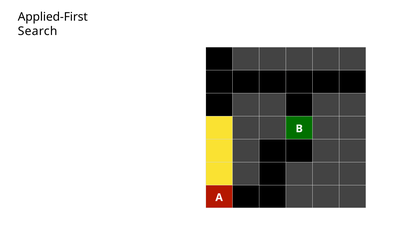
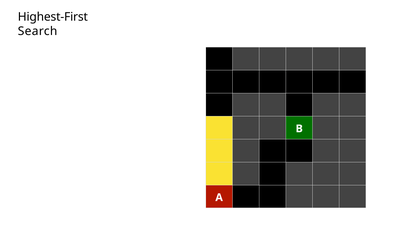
Applied-First: Applied-First -> Highest-First (53, 17)
